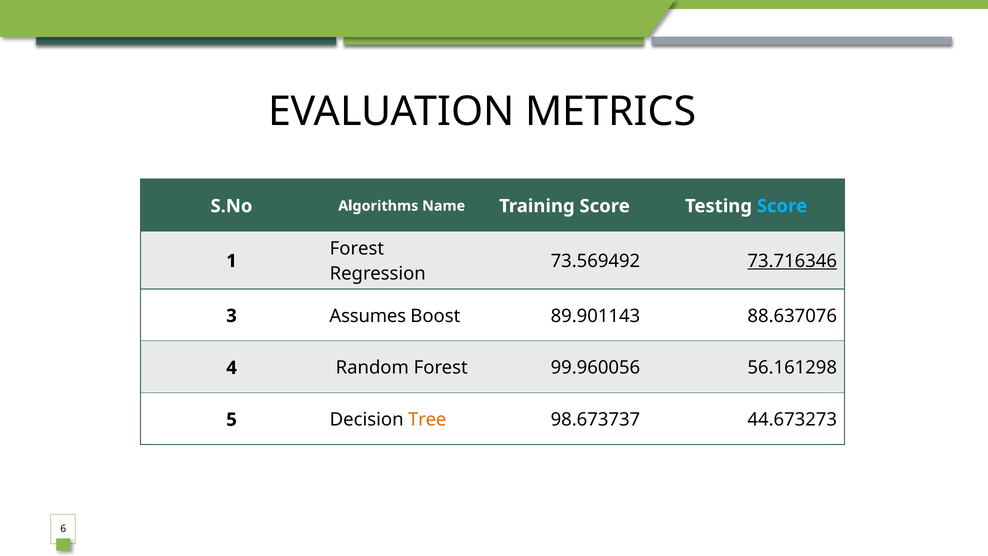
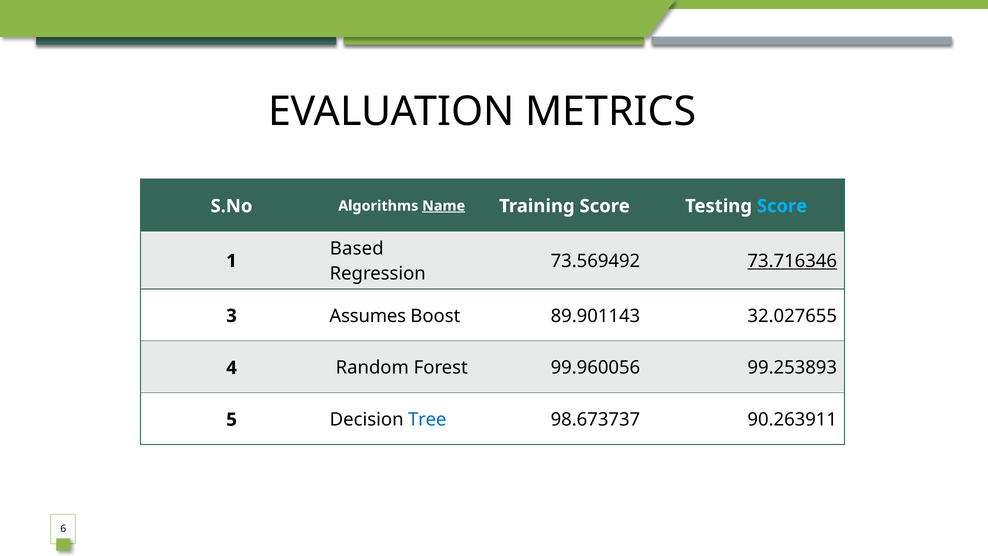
Name underline: none -> present (444, 206)
Forest: Forest -> Based (357, 248)
88.637076: 88.637076 -> 32.027655 (792, 316)
56.161298: 56.161298 -> 99.253893 (792, 368)
Tree colour: orange -> blue (427, 419)
44.673273: 44.673273 -> 90.263911 (792, 419)
